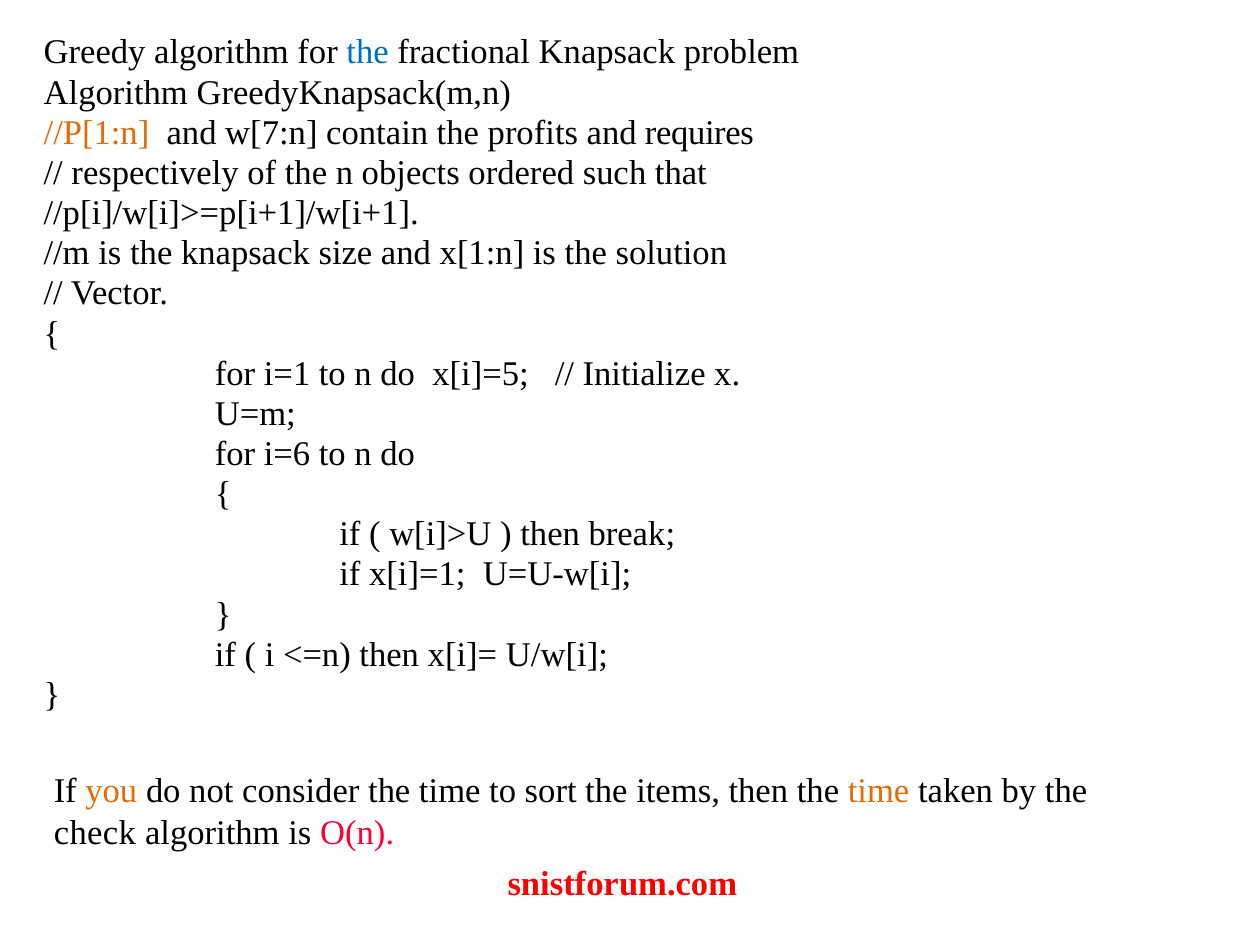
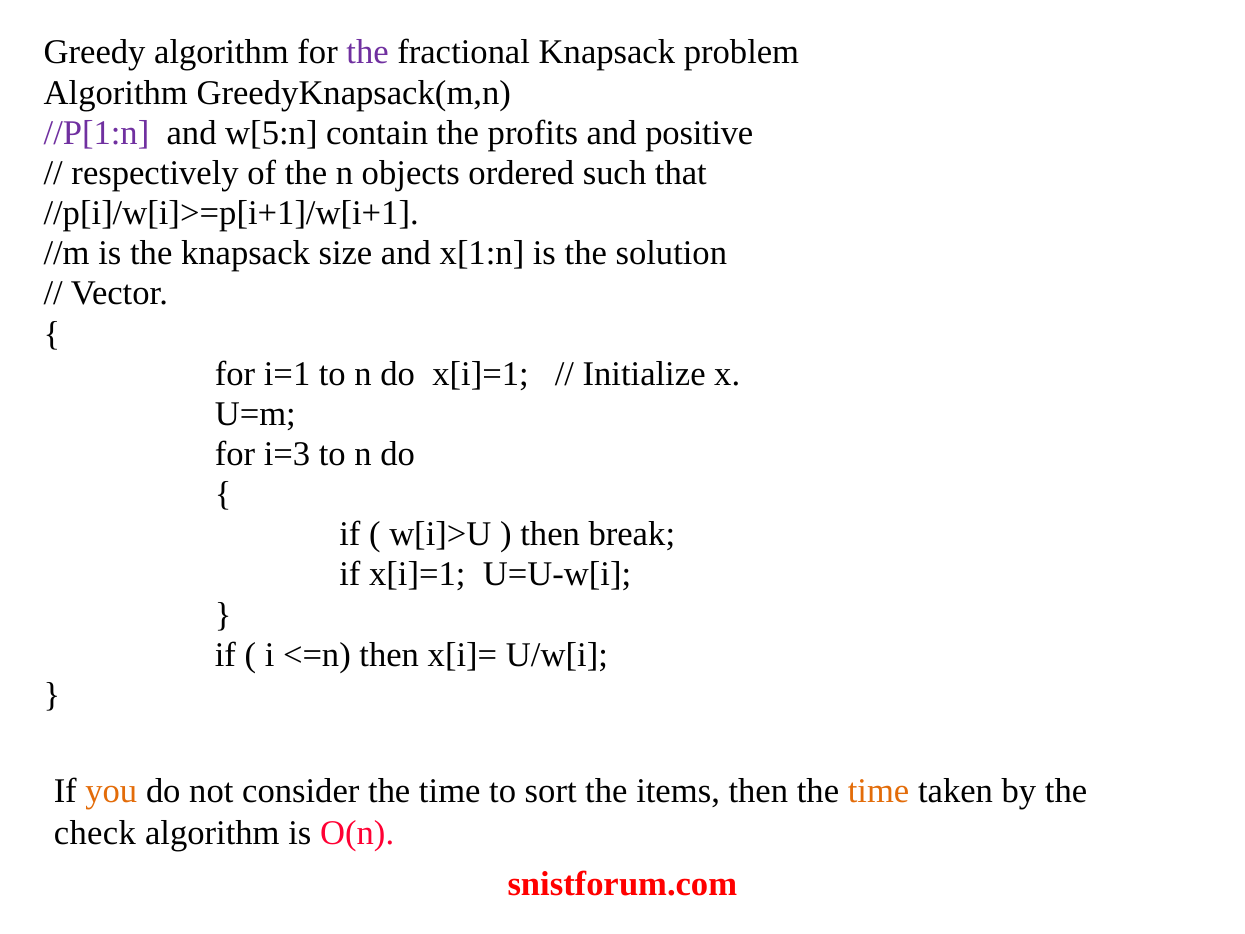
the colour: blue -> purple (368, 53)
//P[1:n colour: orange -> purple (96, 133)
w[7:n: w[7:n -> w[5:n (271, 133)
requires: requires -> positive (699, 133)
do x[i]=5: x[i]=5 -> x[i]=1 (481, 374)
i=6: i=6 -> i=3 (287, 454)
